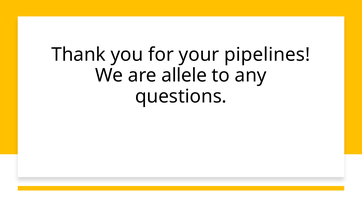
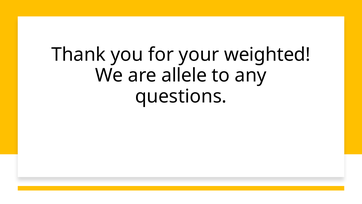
pipelines: pipelines -> weighted (267, 55)
